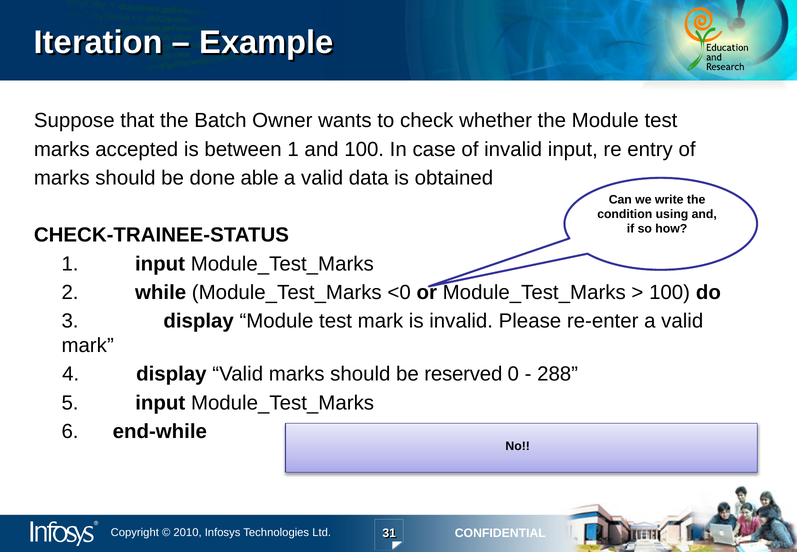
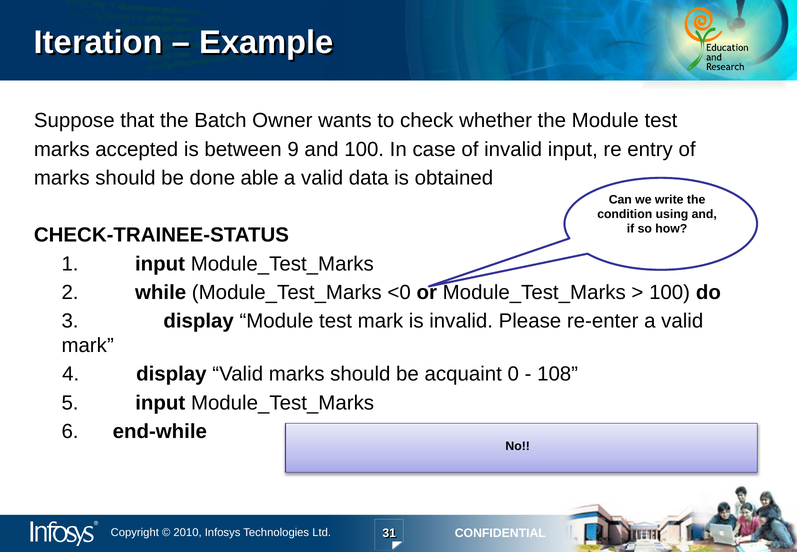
between 1: 1 -> 9 (293, 149)
reserved: reserved -> acquaint (463, 374)
288: 288 -> 108 (558, 374)
